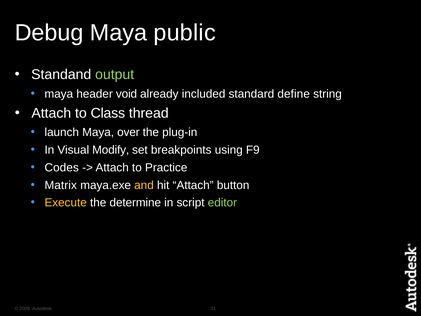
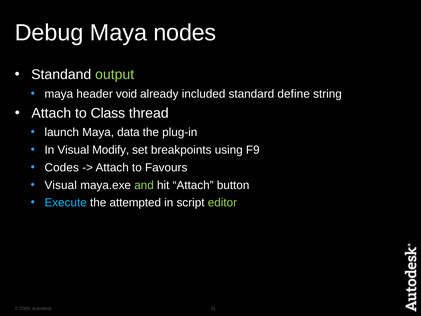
public: public -> nodes (185, 33)
over: over -> data (128, 132)
Practice: Practice -> Favours (166, 167)
Matrix: Matrix -> Visual (61, 185)
and colour: yellow -> light green (144, 185)
Execute colour: yellow -> light blue (66, 203)
determine: determine -> attempted (135, 203)
